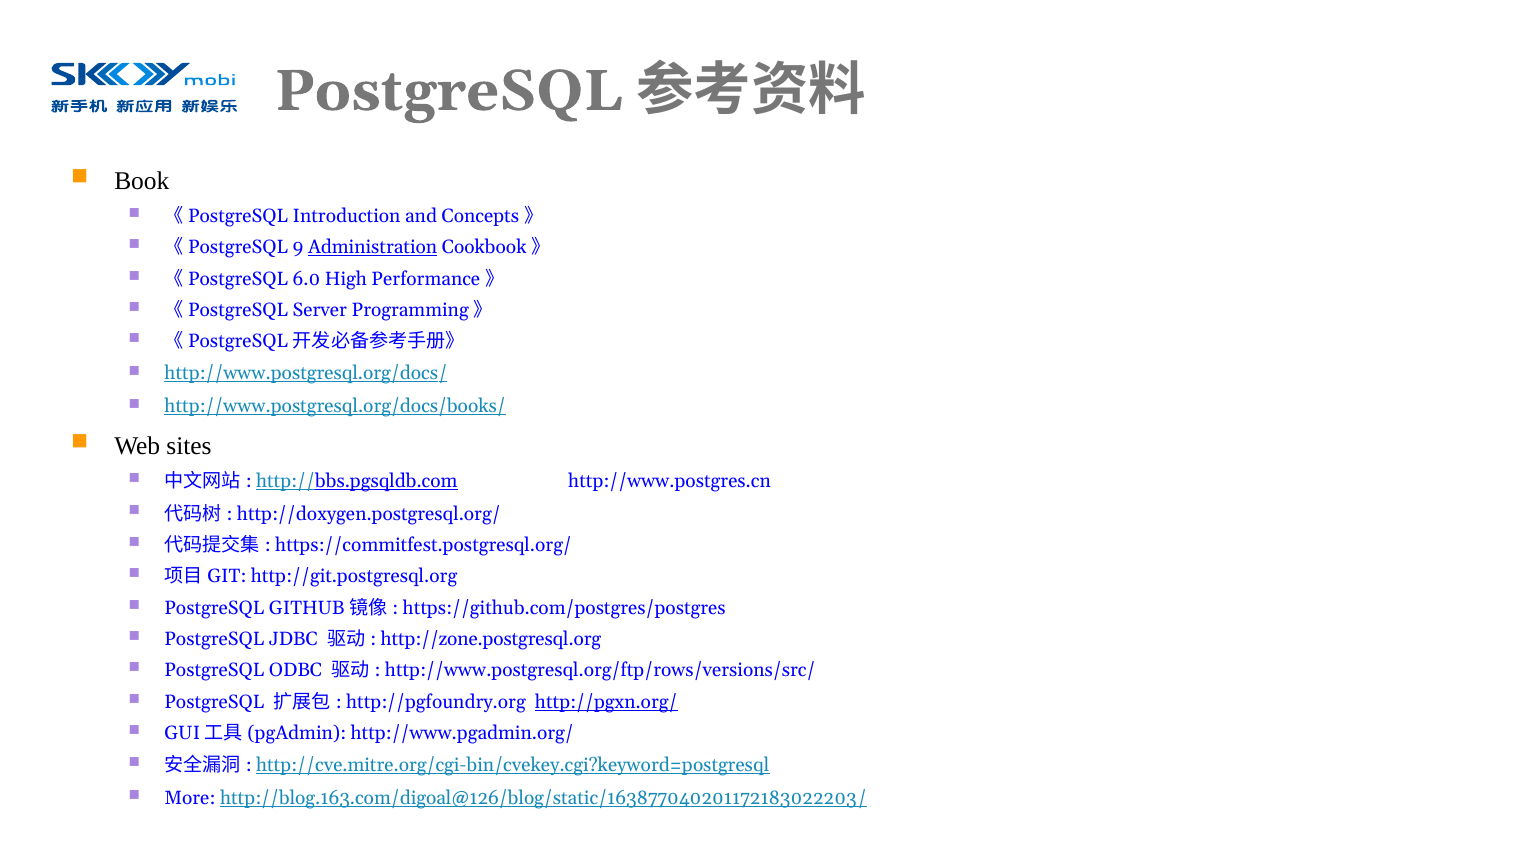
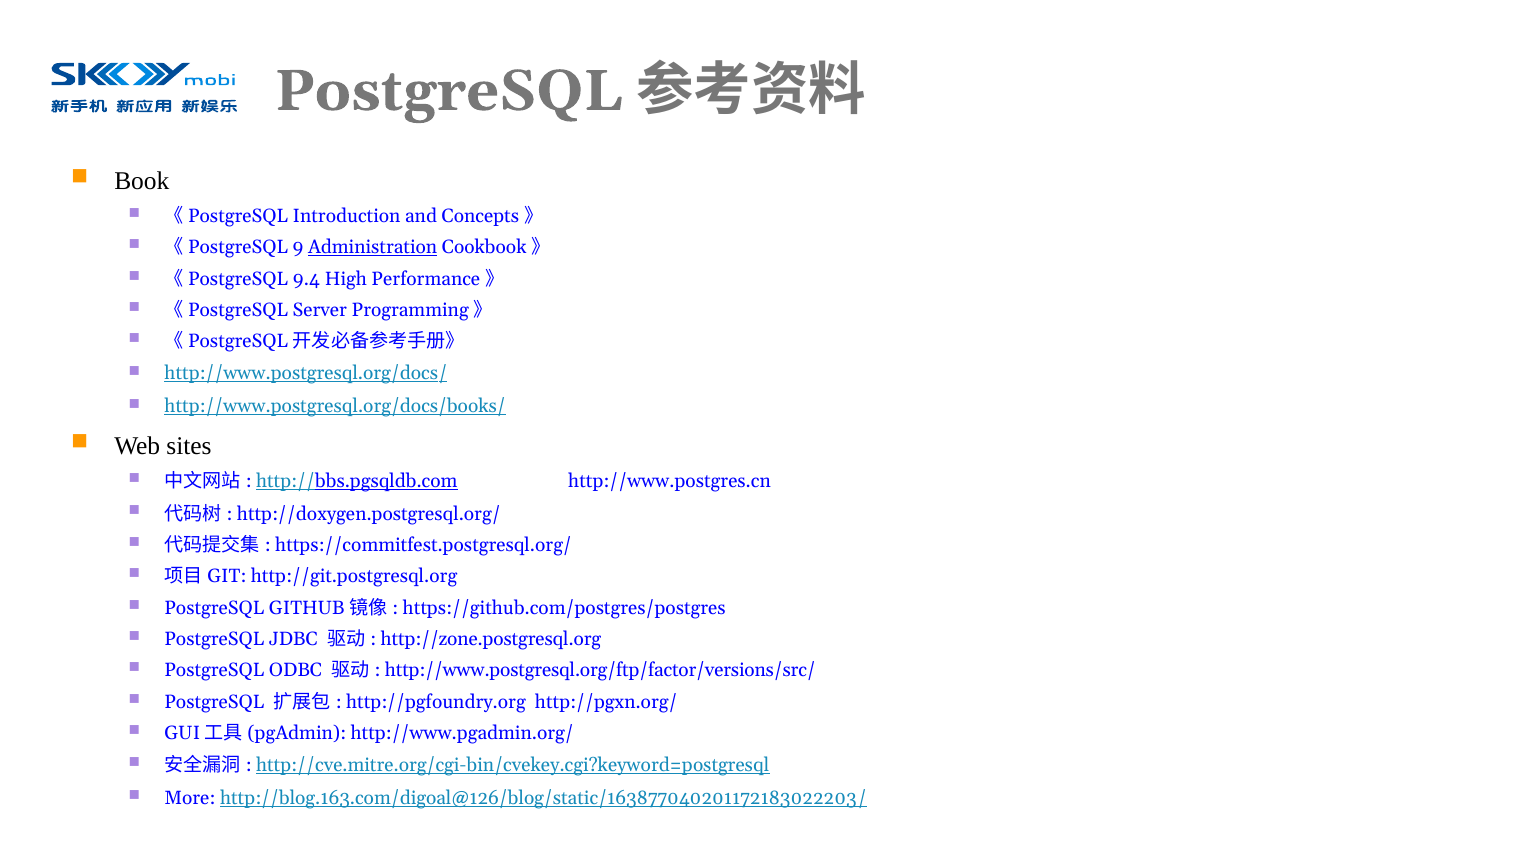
6.0: 6.0 -> 9.4 (306, 279)
http://www.postgresql.org/ftp/rows/versions/src/: http://www.postgresql.org/ftp/rows/versions/src/ -> http://www.postgresql.org/ftp/factor/versions/src/ (600, 670)
http://pgxn.org/ underline: present -> none (606, 702)
